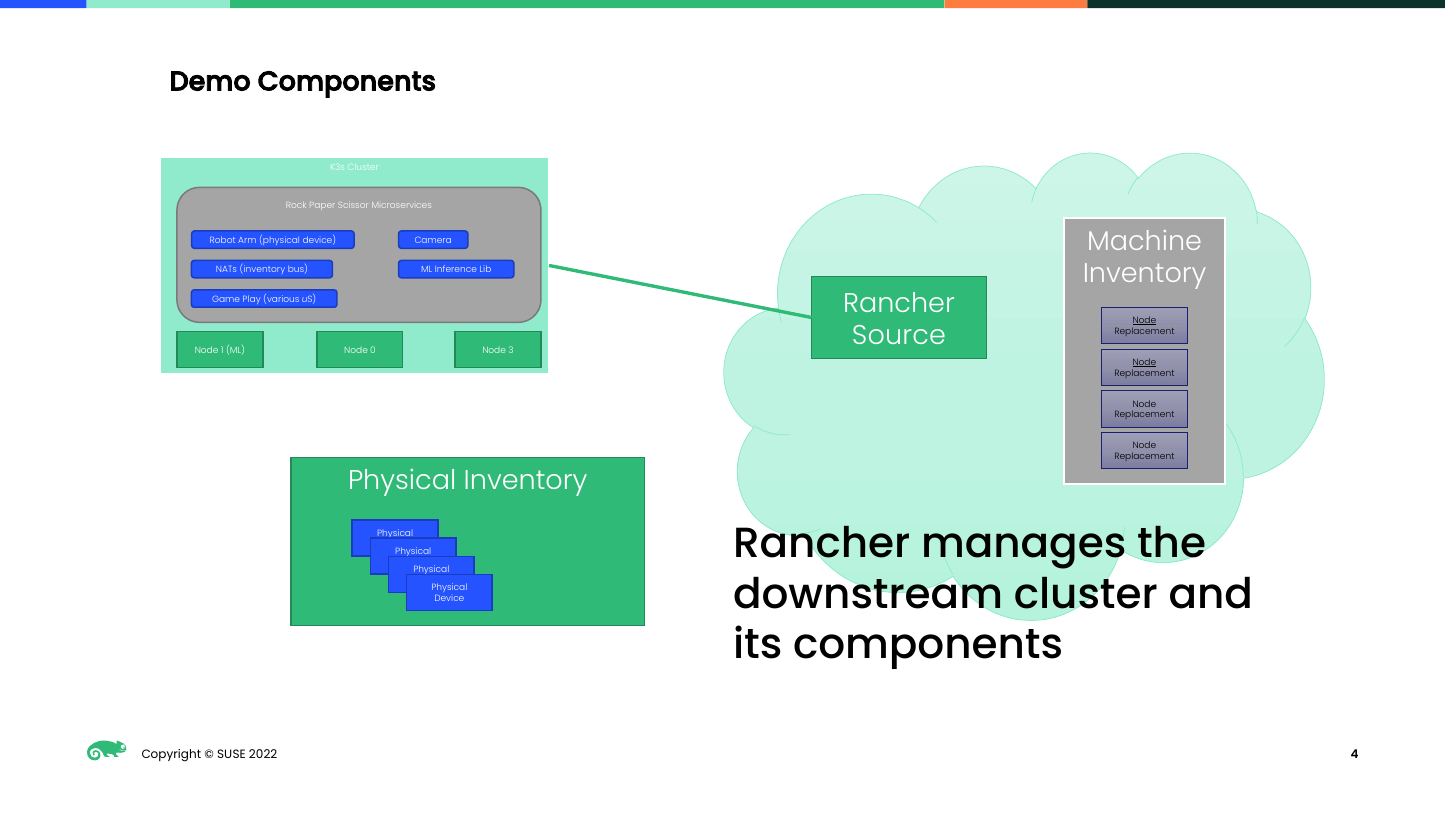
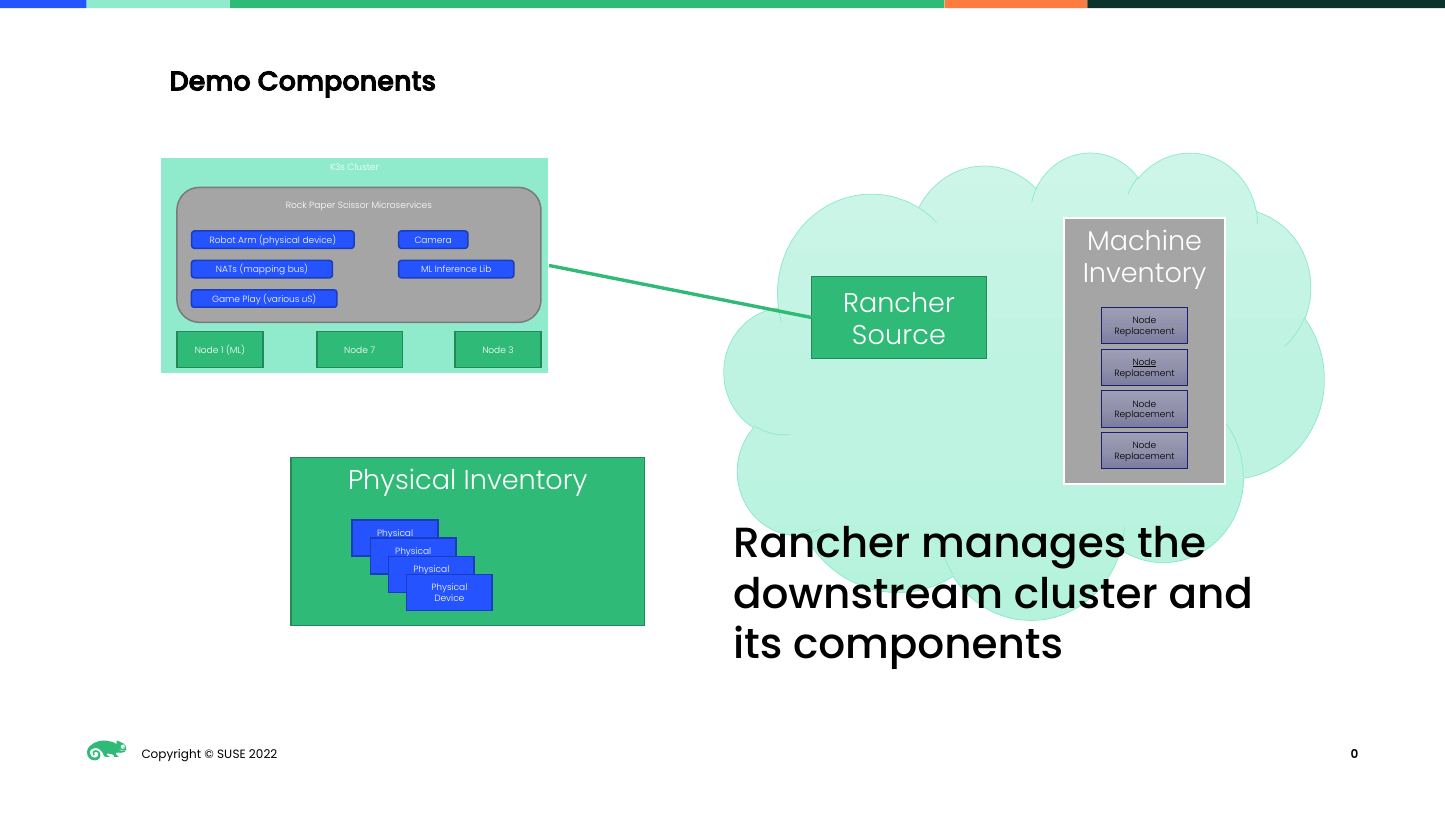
NATs inventory: inventory -> mapping (262, 270)
Node underline: present -> none (1144, 320)
0: 0 -> 7 (373, 350)
4: 4 -> 0 (1355, 754)
